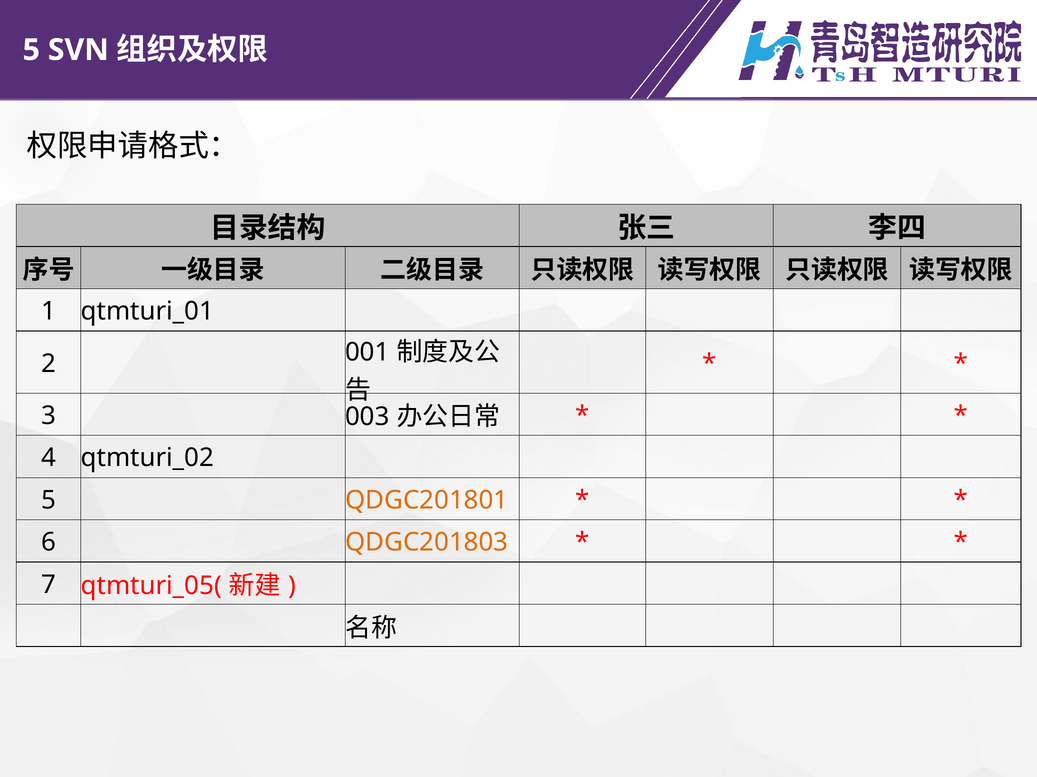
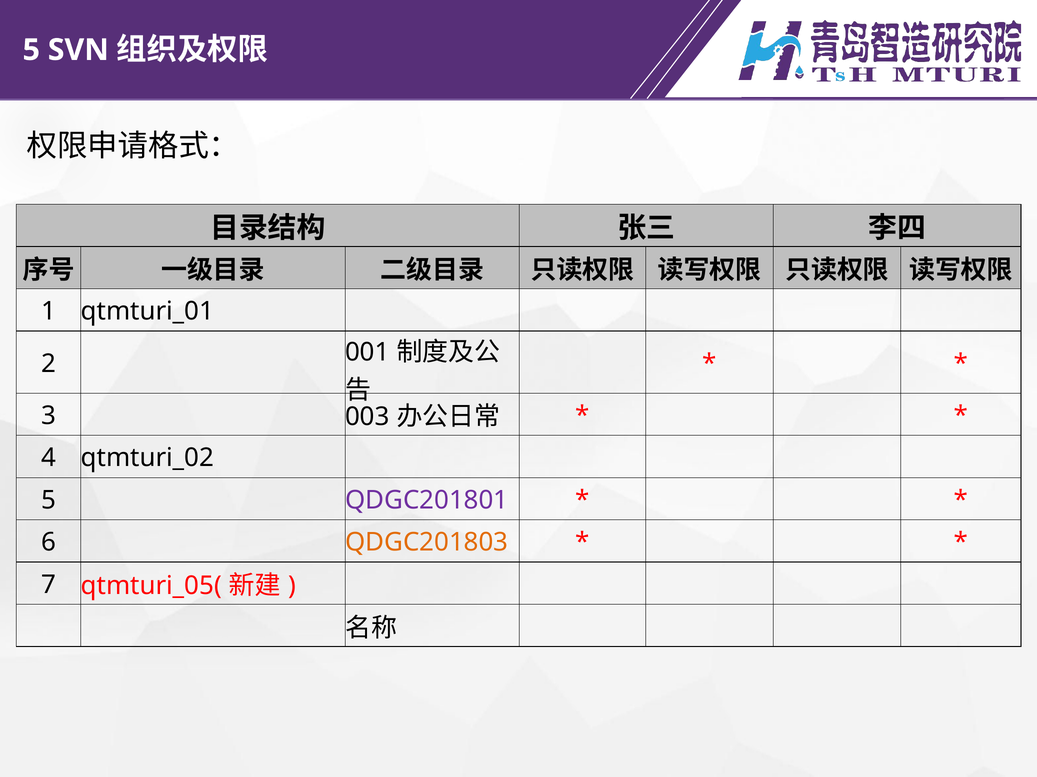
QDGC201801 colour: orange -> purple (427, 501)
